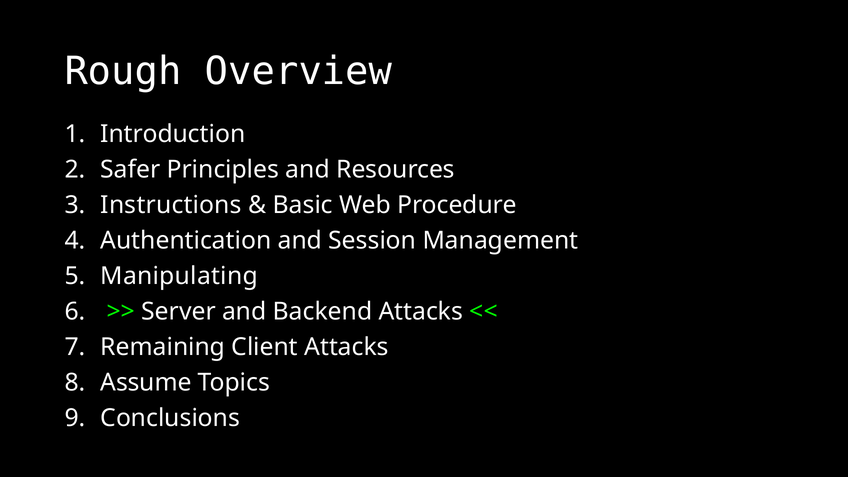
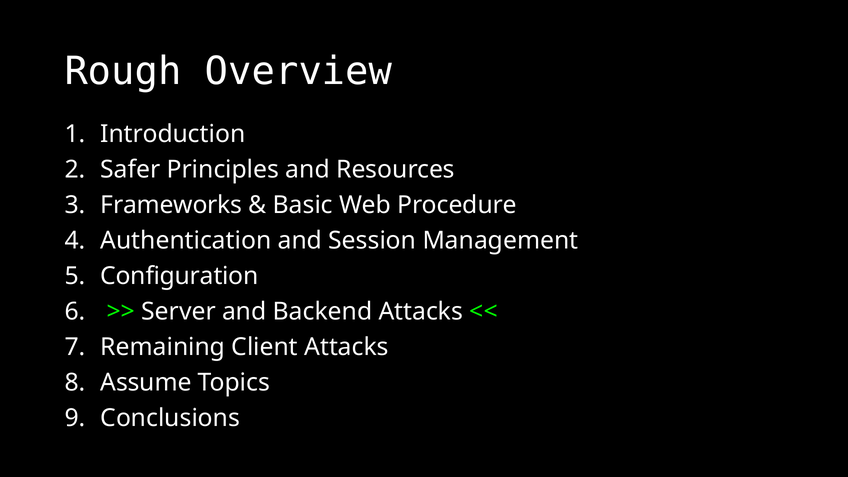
Instructions: Instructions -> Frameworks (171, 205)
Manipulating: Manipulating -> Configuration (179, 276)
